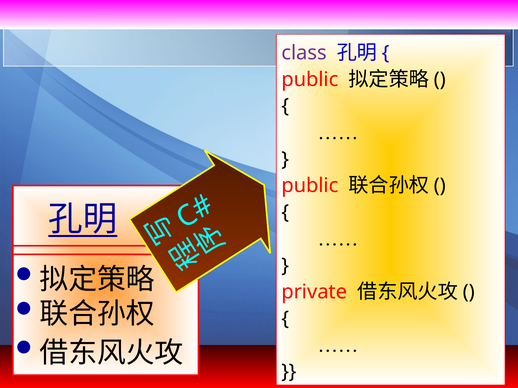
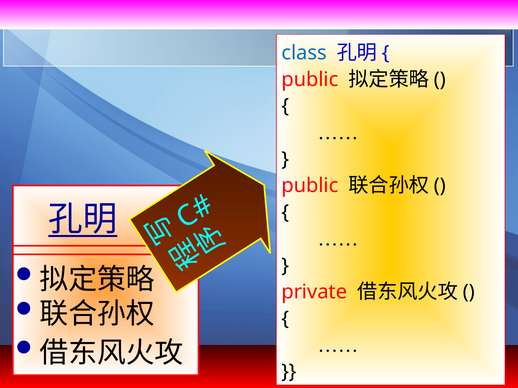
class colour: purple -> blue (304, 53)
